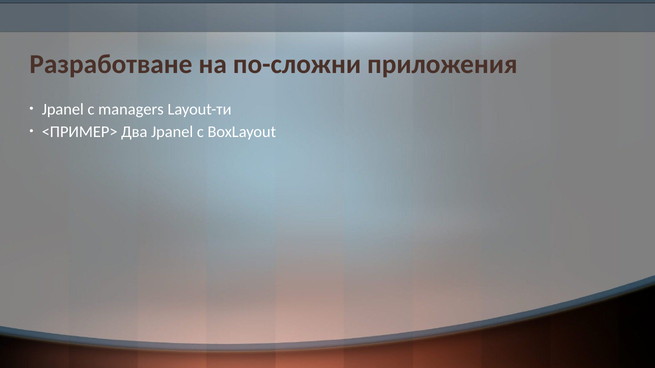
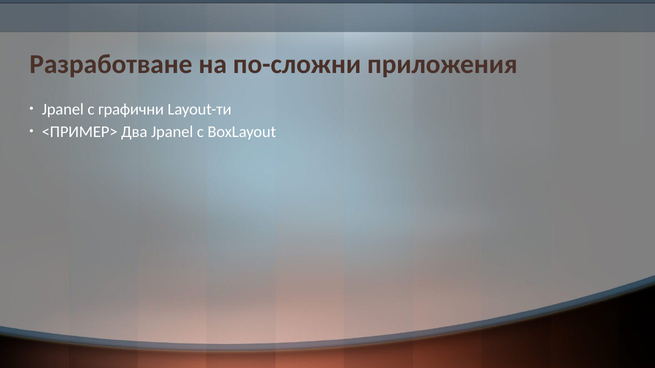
managers: managers -> графични (131, 109)
